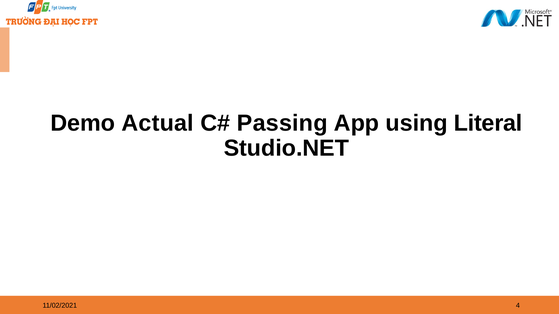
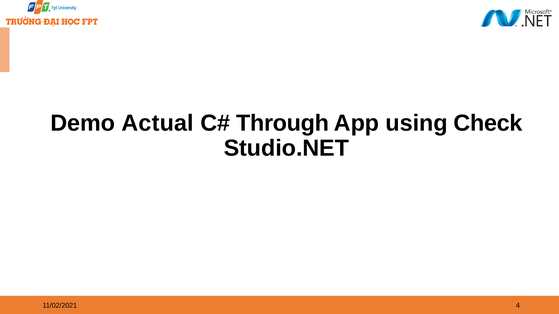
Passing: Passing -> Through (283, 123)
Literal: Literal -> Check (488, 123)
